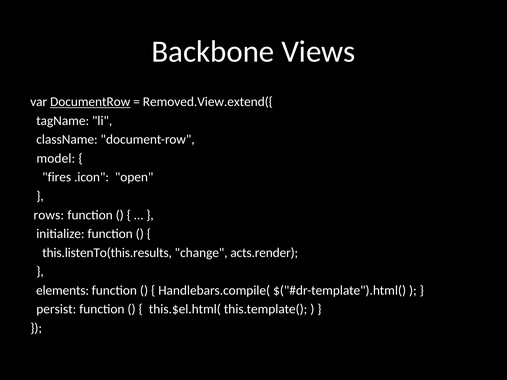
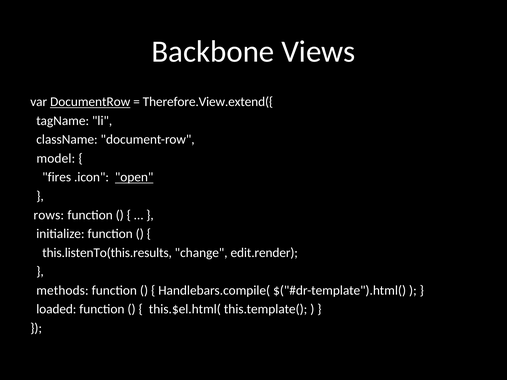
Removed.View.extend({: Removed.View.extend({ -> Therefore.View.extend({ (208, 102)
open underline: none -> present (134, 177)
acts.render: acts.render -> edit.render (264, 253)
elements: elements -> methods (62, 291)
persist: persist -> loaded (56, 309)
